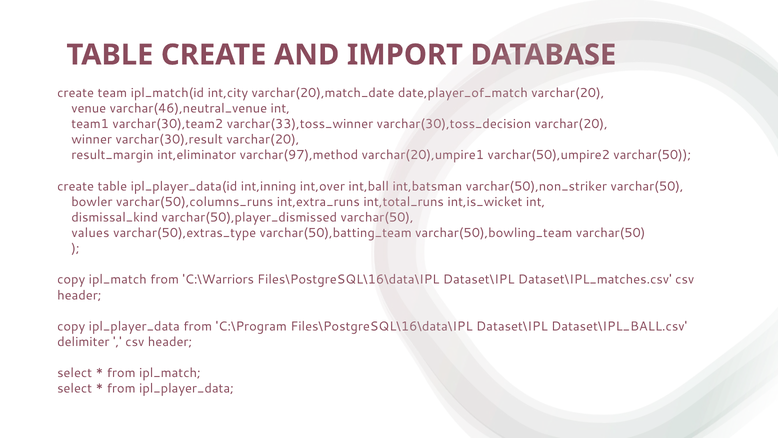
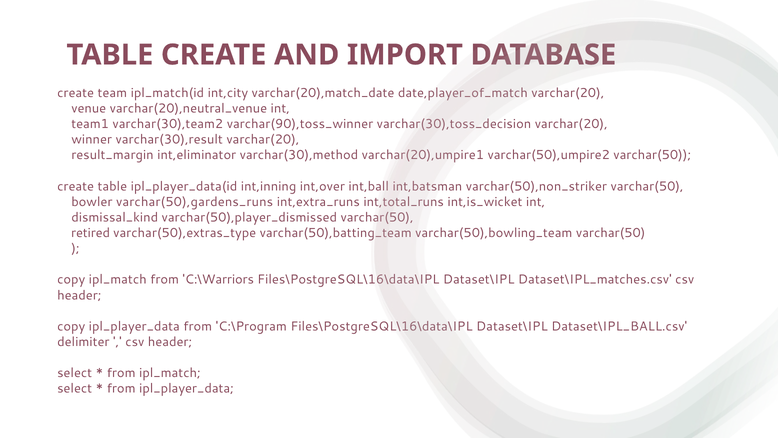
varchar(46),neutral_venue: varchar(46),neutral_venue -> varchar(20),neutral_venue (188, 108)
varchar(33),toss_winner: varchar(33),toss_winner -> varchar(90),toss_winner (300, 124)
varchar(97),method: varchar(97),method -> varchar(30),method (299, 155)
varchar(50),columns_runs: varchar(50),columns_runs -> varchar(50),gardens_runs (195, 202)
values: values -> retired (91, 233)
